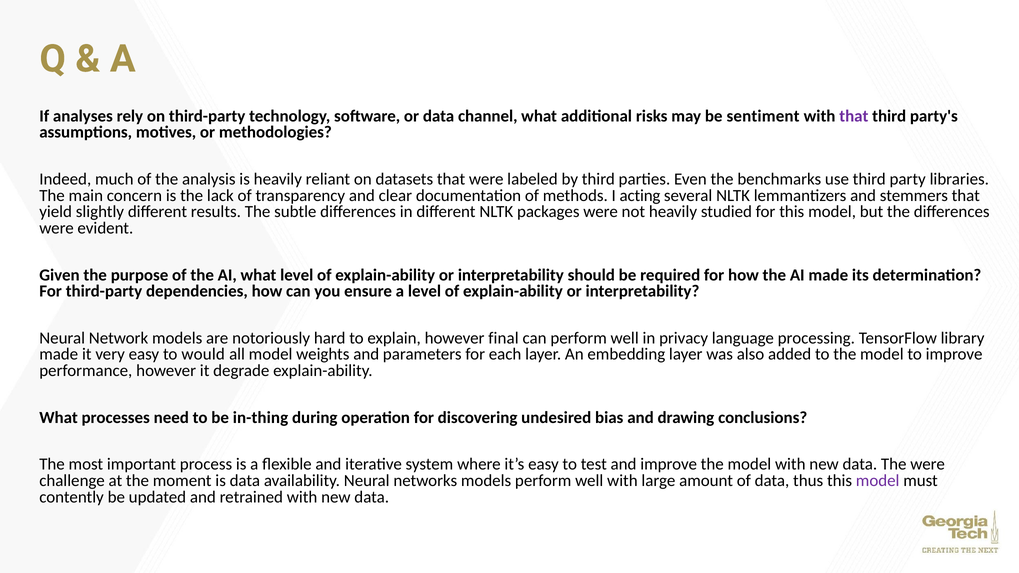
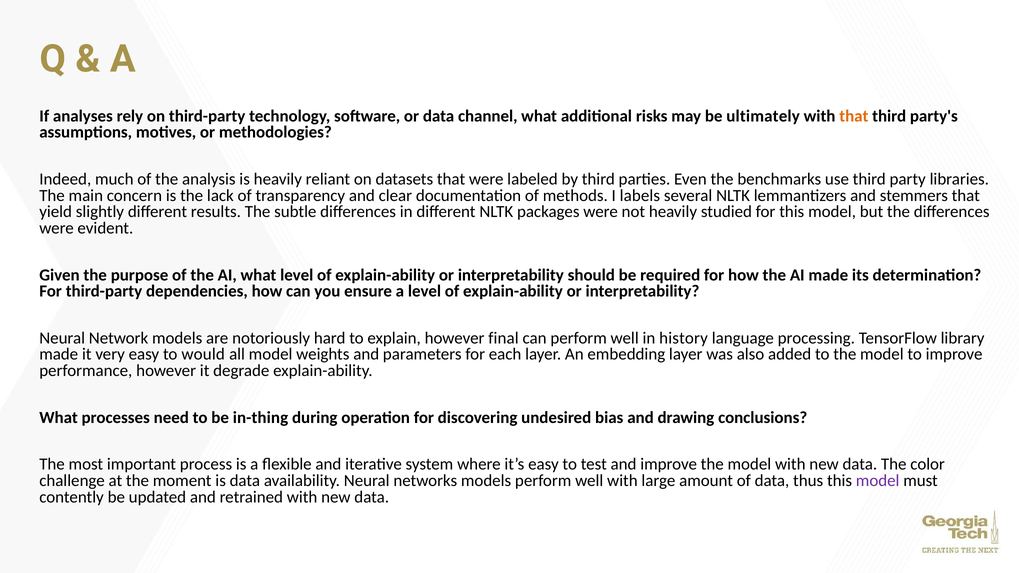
sentiment: sentiment -> ultimately (763, 116)
that colour: purple -> orange (854, 116)
acting: acting -> labels (640, 196)
privacy: privacy -> history (684, 338)
The were: were -> color (928, 464)
